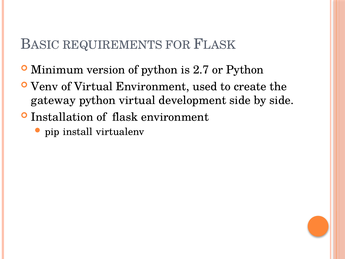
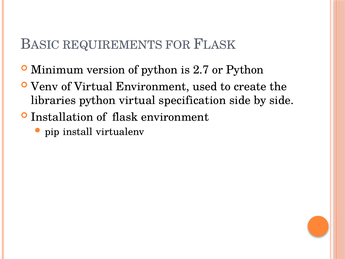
gateway: gateway -> libraries (53, 100)
development: development -> specification (192, 100)
